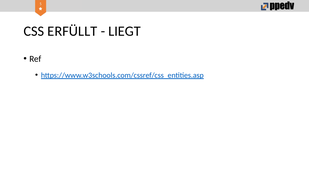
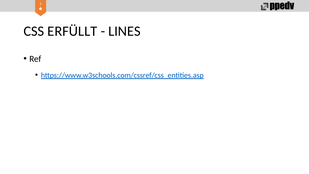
LIEGT: LIEGT -> LINES (124, 31)
